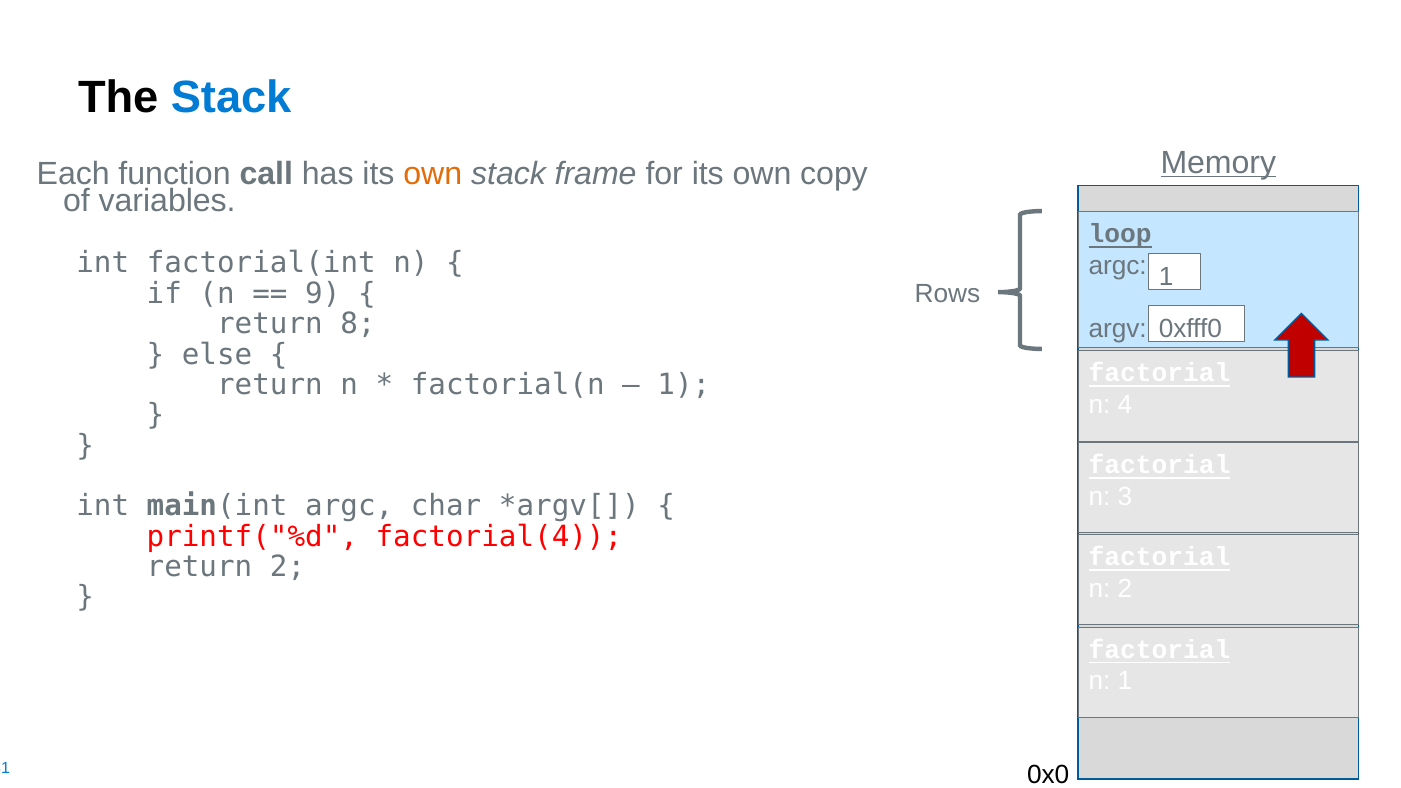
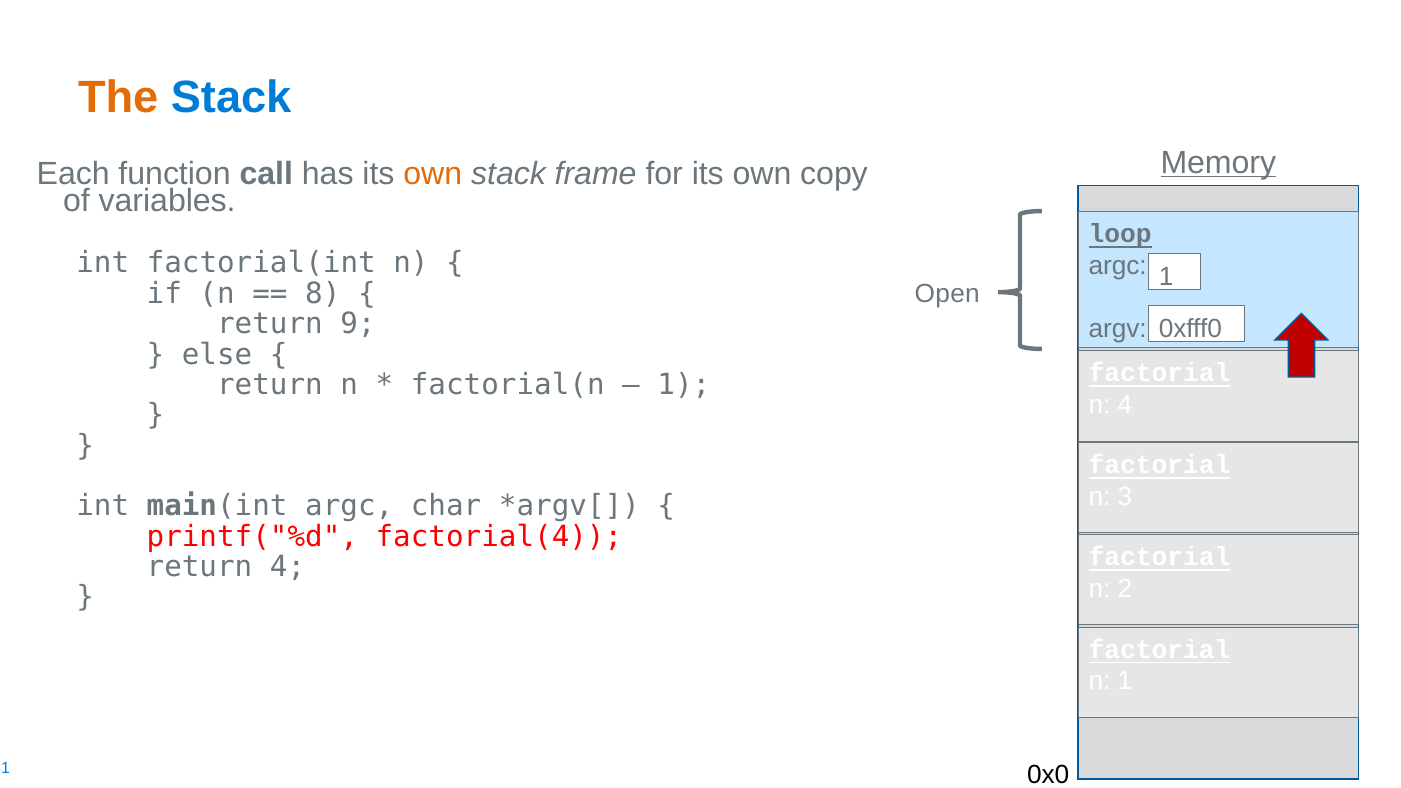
The colour: black -> orange (118, 98)
9: 9 -> 8 (323, 294)
Rows: Rows -> Open (947, 294)
8: 8 -> 9 (358, 324)
return 2: 2 -> 4 (288, 567)
